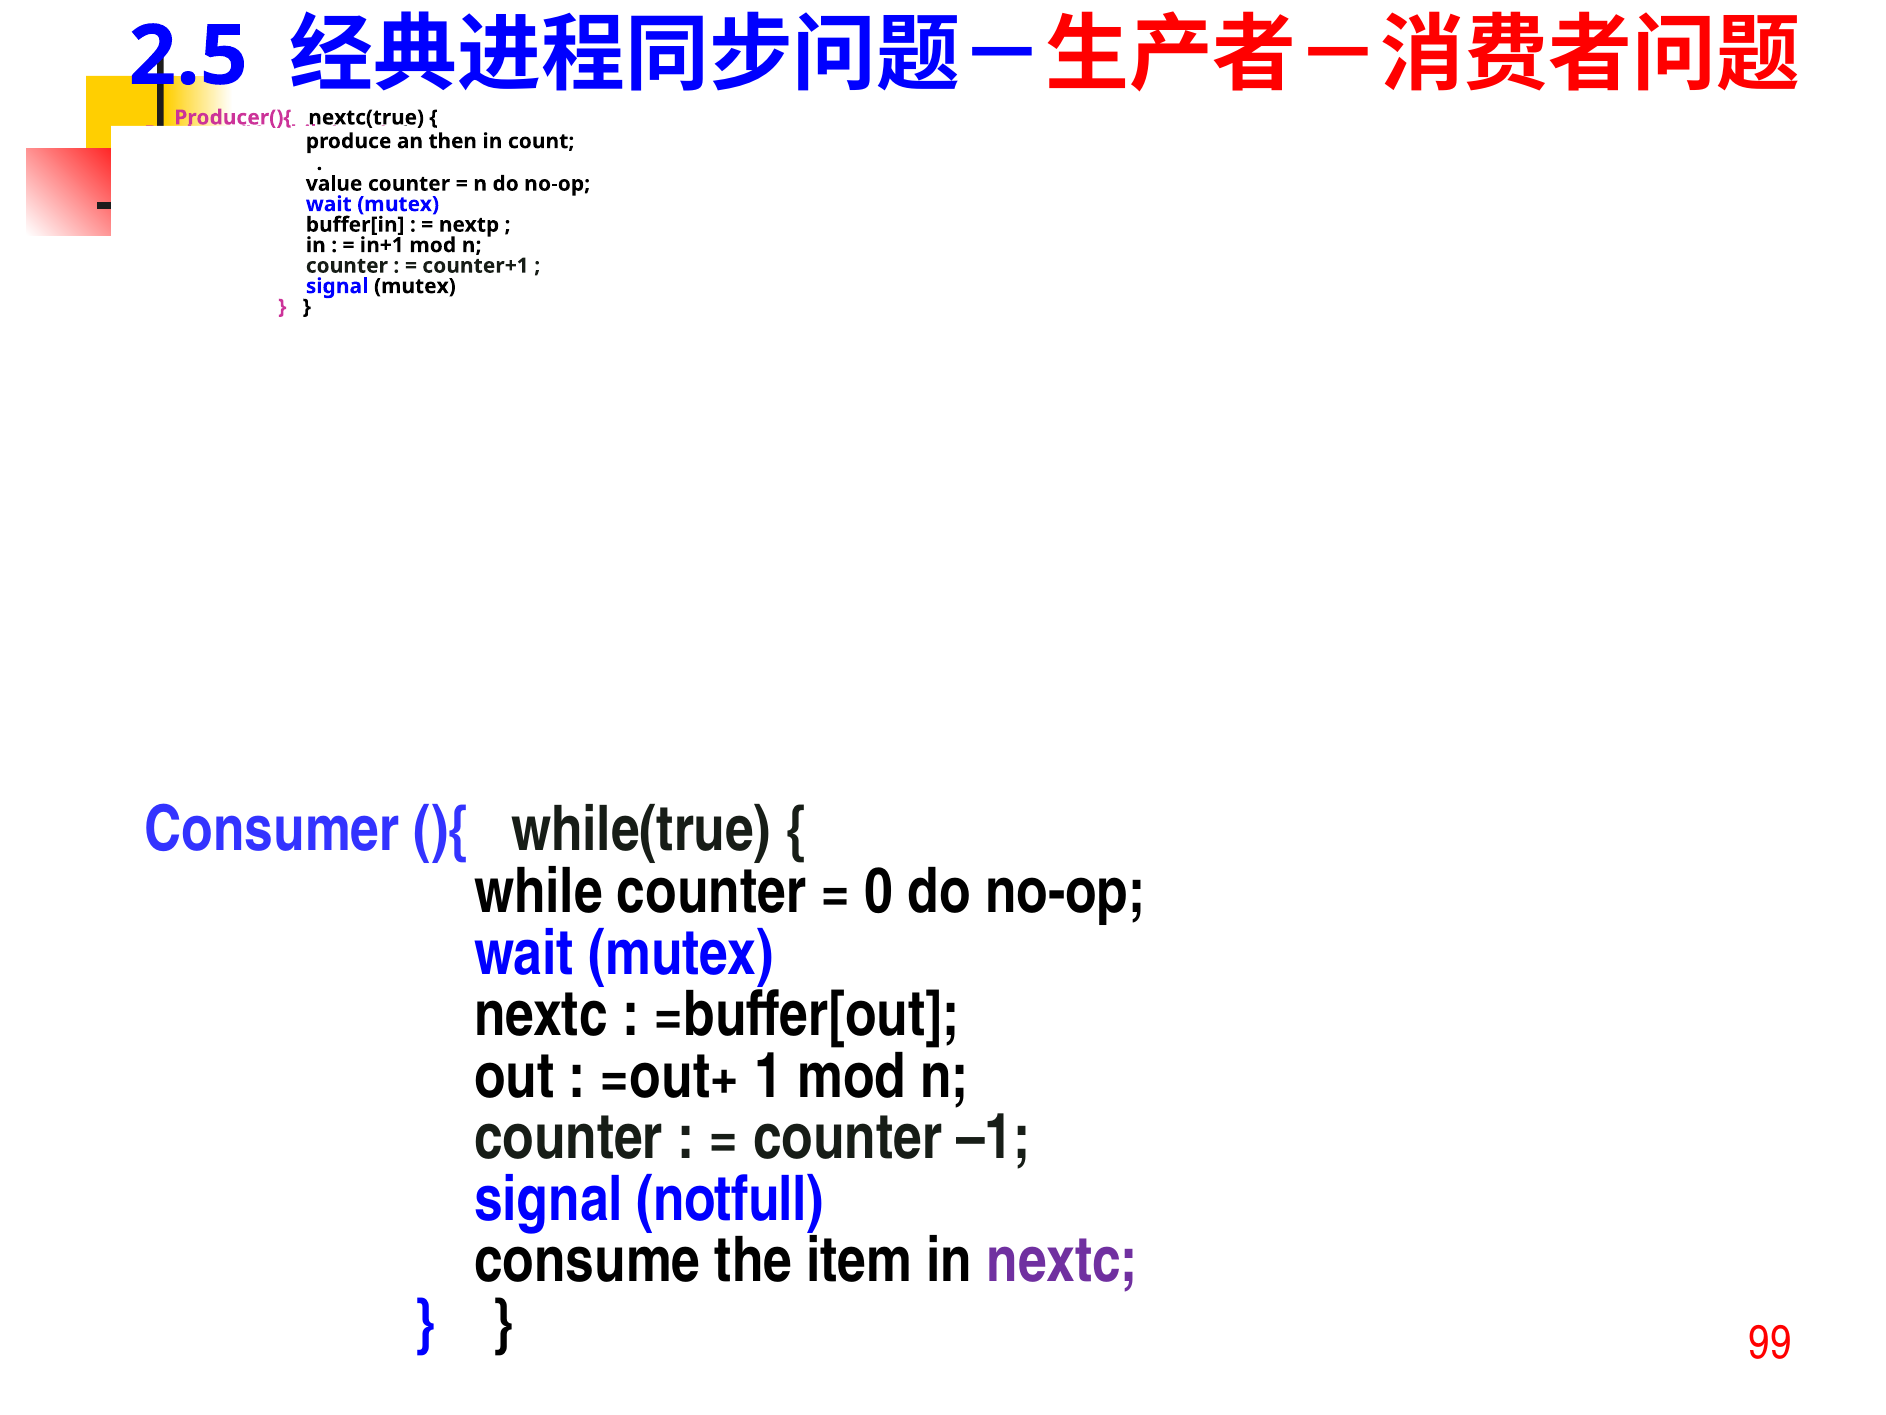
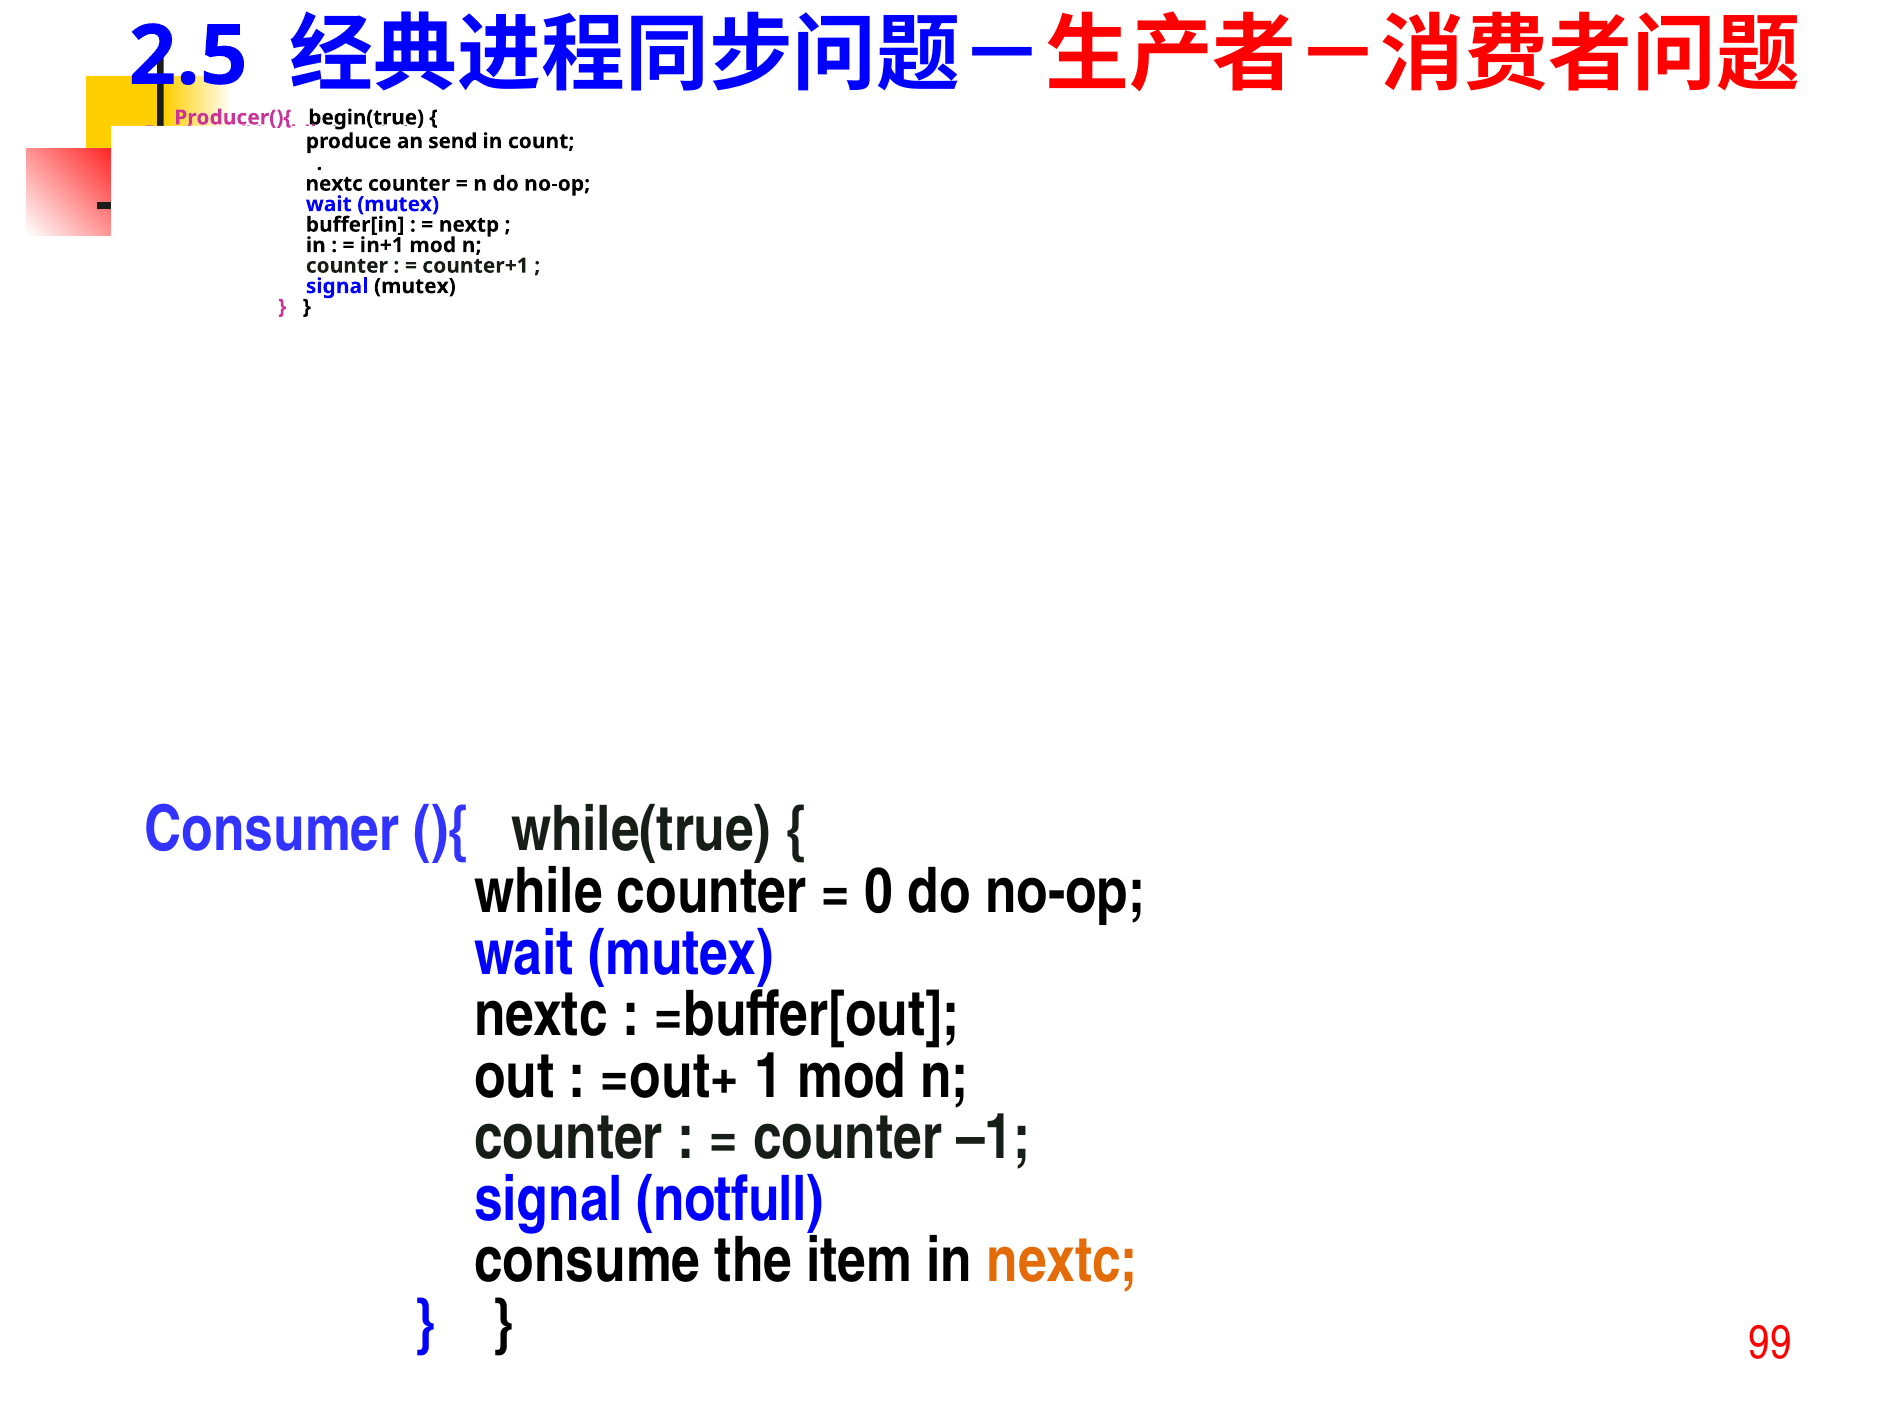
nextc(true: nextc(true -> begin(true (366, 118)
then: then -> send (453, 141)
value: value -> nextc (334, 184)
nextc colour: purple -> orange (1062, 1261)
